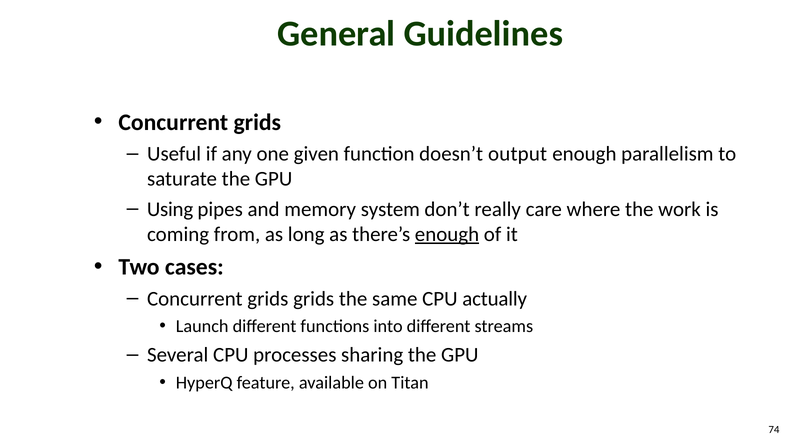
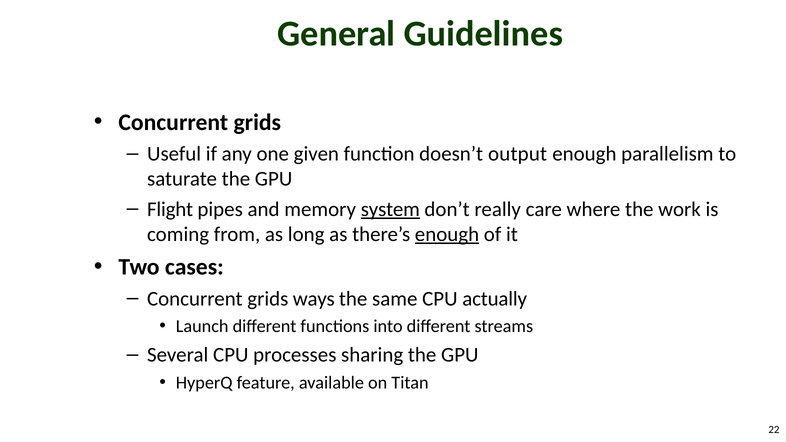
Using: Using -> Flight (170, 209)
system underline: none -> present (390, 209)
grids grids: grids -> ways (314, 299)
74: 74 -> 22 (774, 430)
